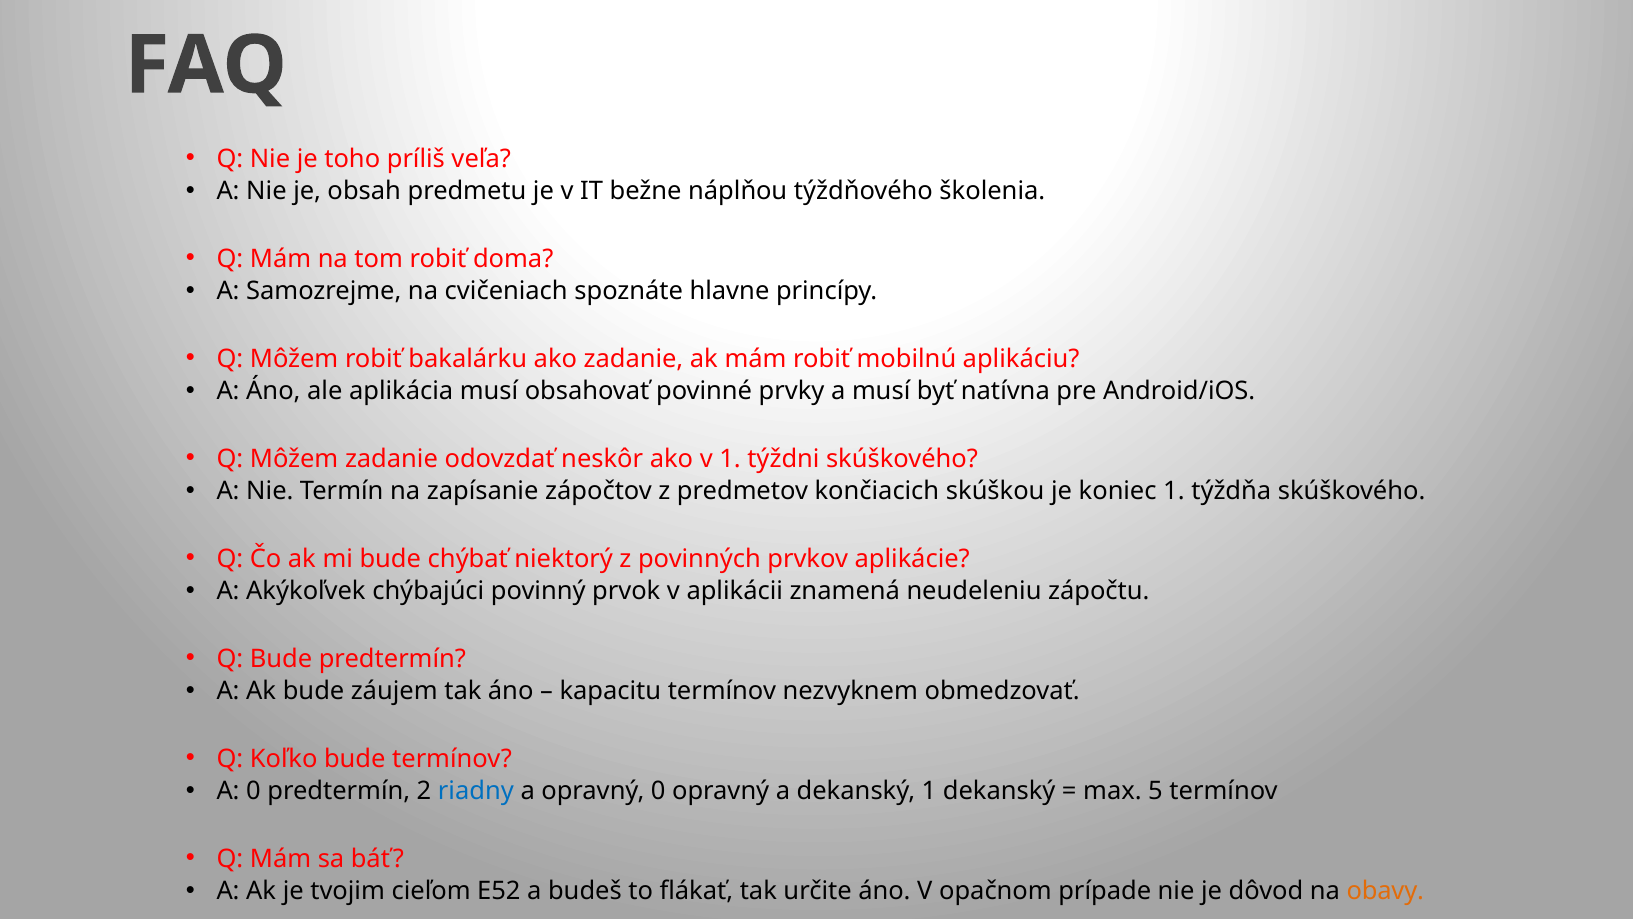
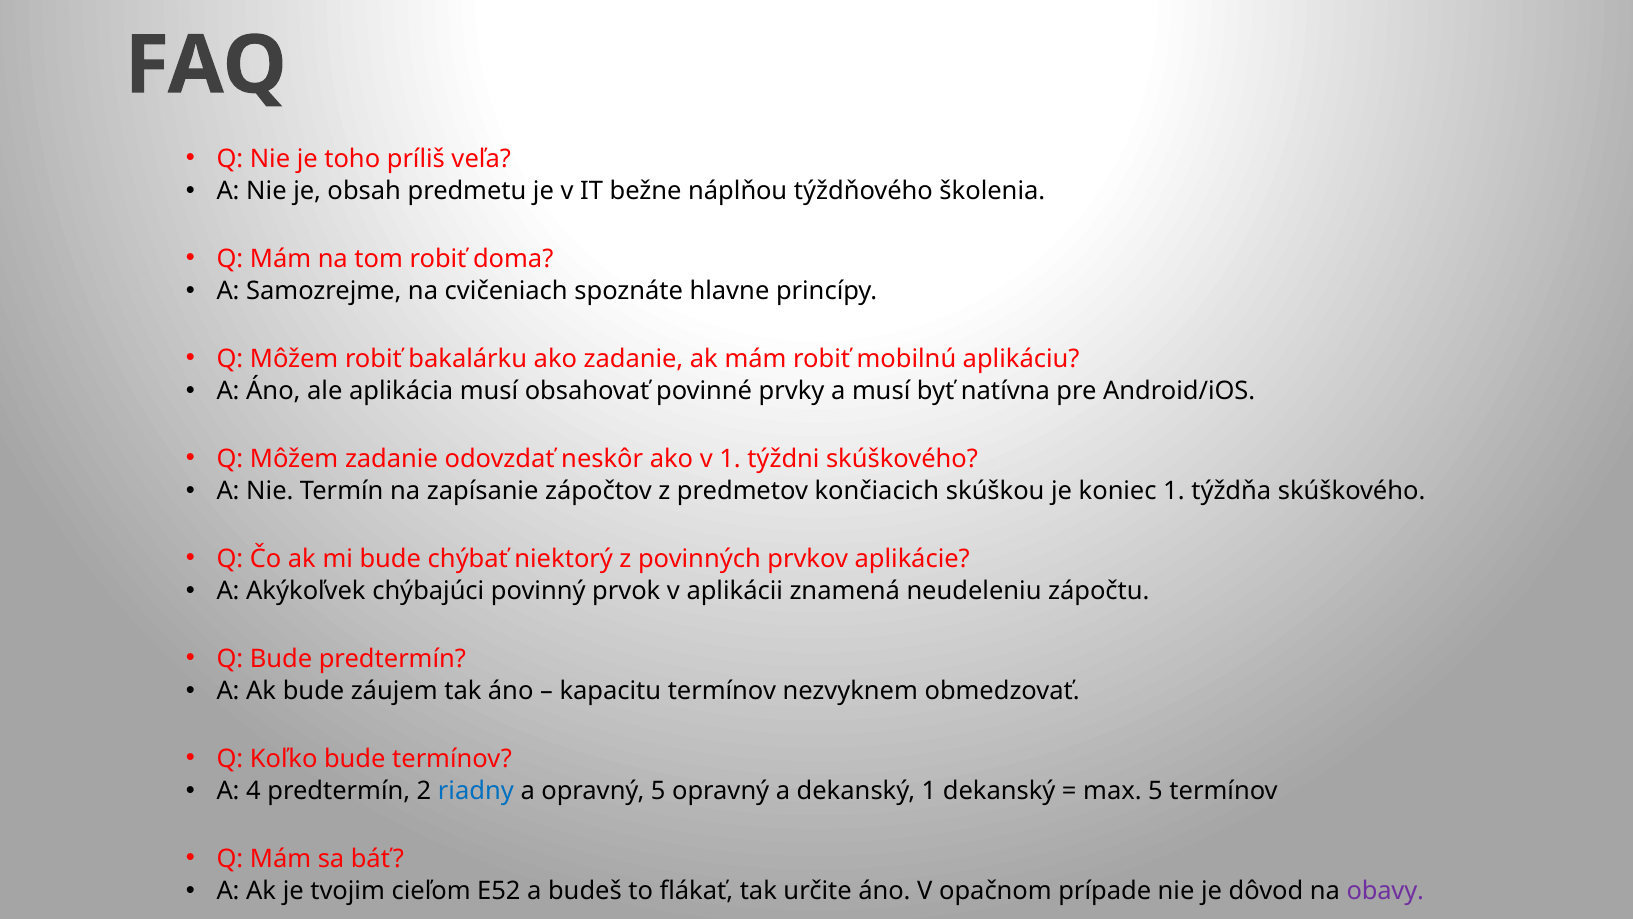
A 0: 0 -> 4 (253, 791)
opravný 0: 0 -> 5 (658, 791)
obavy colour: orange -> purple (1385, 891)
